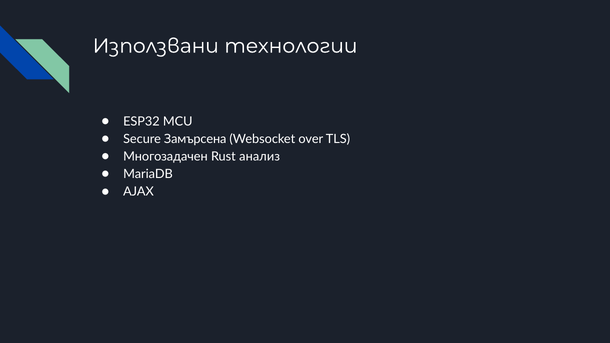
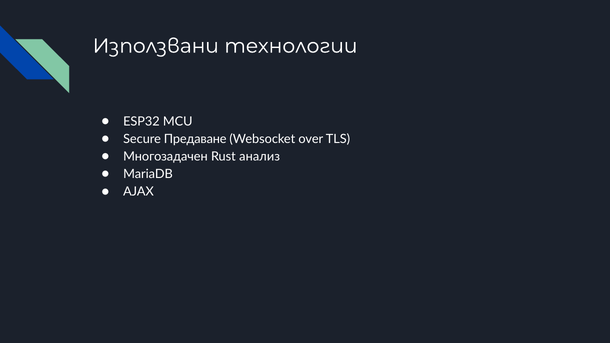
Замърсена: Замърсена -> Предаване (195, 139)
